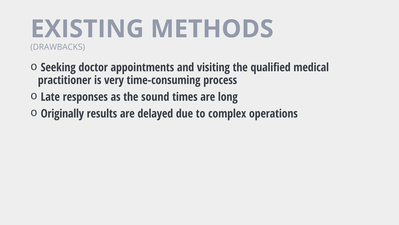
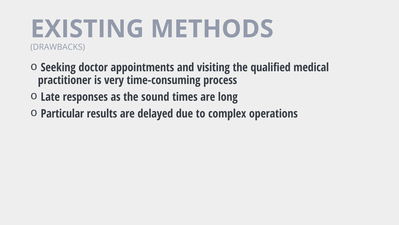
Originally: Originally -> Particular (62, 113)
